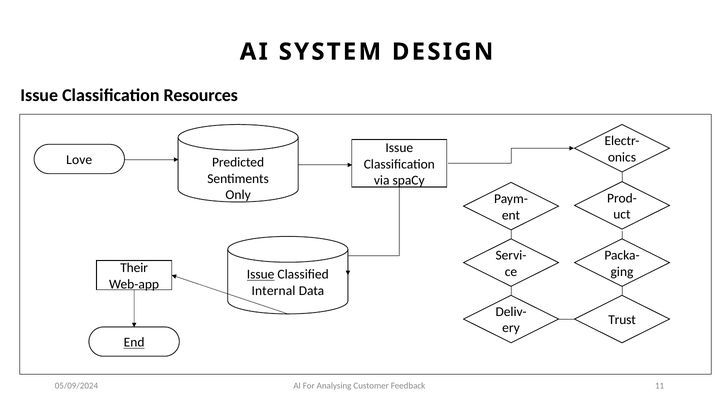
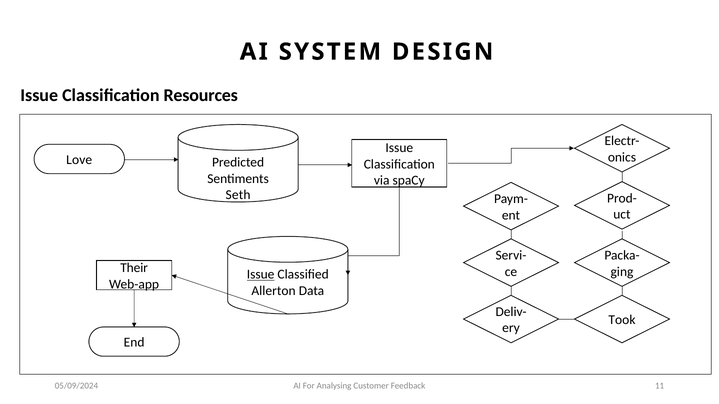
Only: Only -> Seth (238, 195)
Internal: Internal -> Allerton (274, 291)
Trust: Trust -> Took (622, 320)
End underline: present -> none (134, 343)
